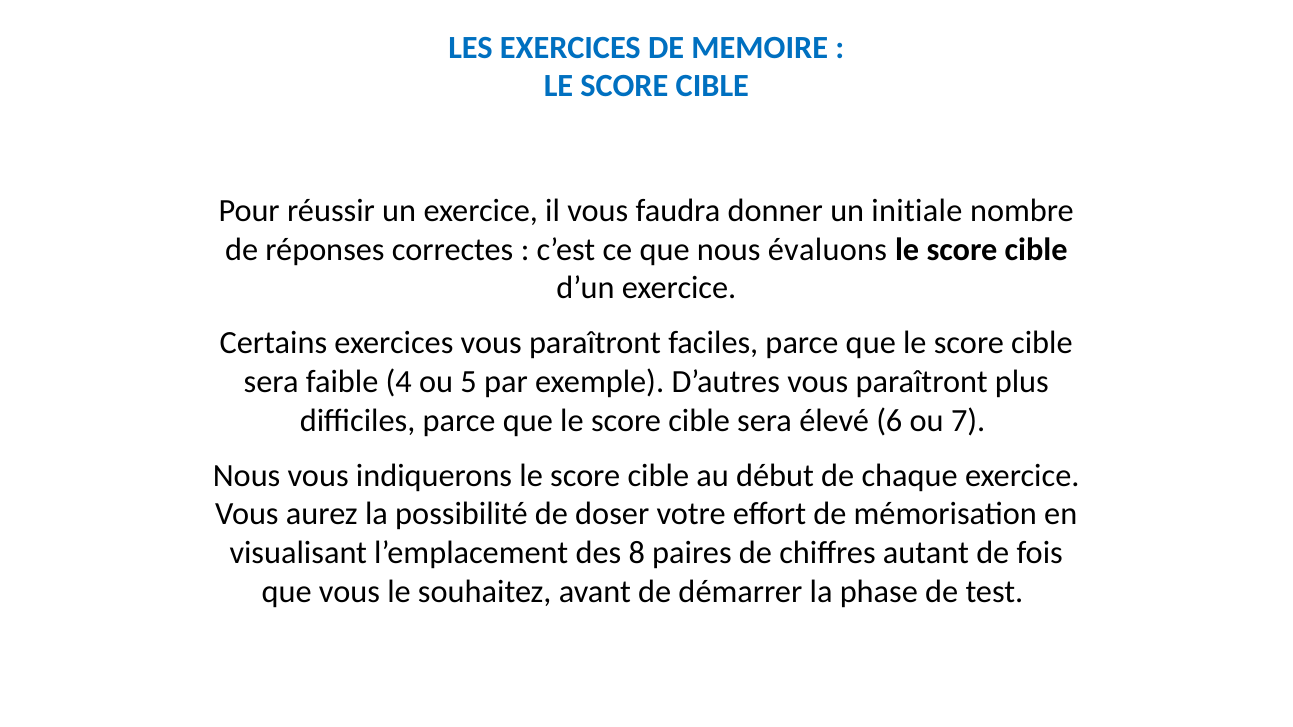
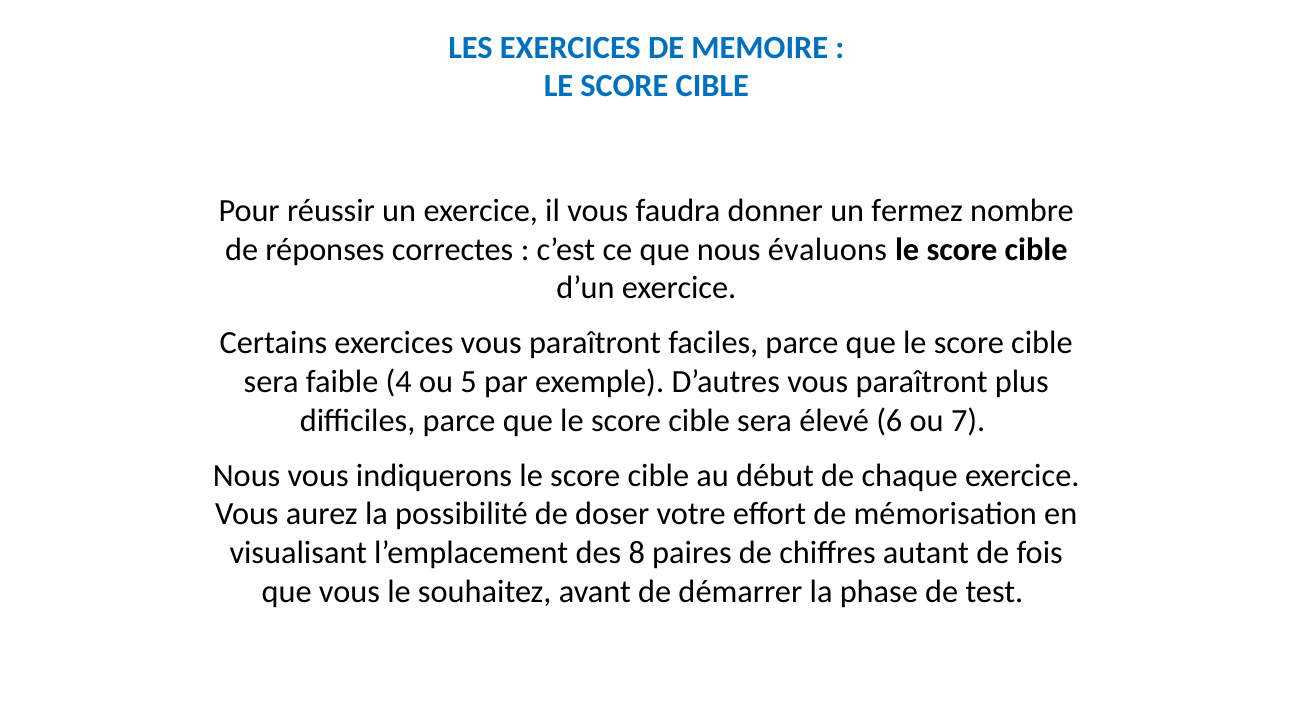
initiale: initiale -> fermez (917, 211)
